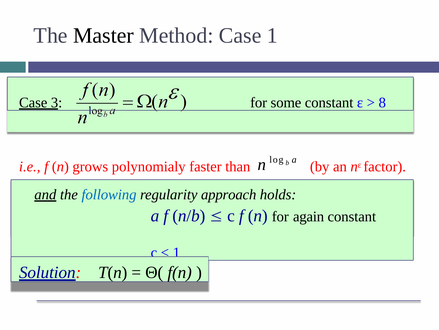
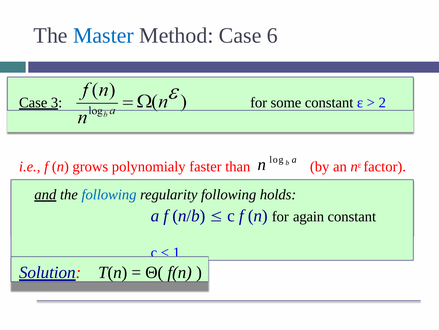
Master colour: black -> blue (103, 36)
Case 1: 1 -> 6 (272, 36)
8: 8 -> 2 (382, 102)
regularity approach: approach -> following (229, 194)
